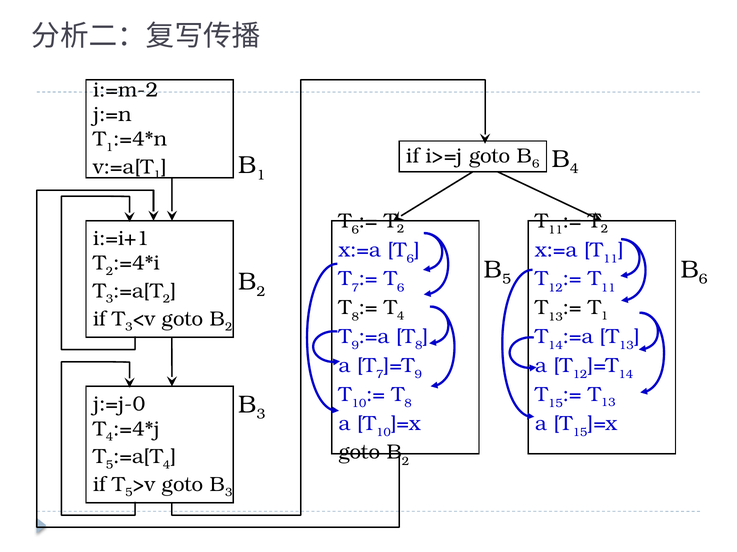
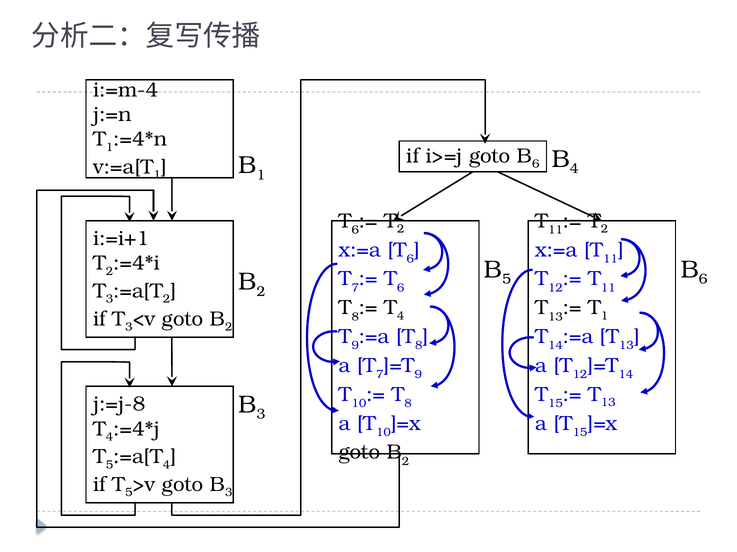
i:=m-2: i:=m-2 -> i:=m-4 (126, 90)
j:=j-0: j:=j-0 -> j:=j-8 (119, 405)
